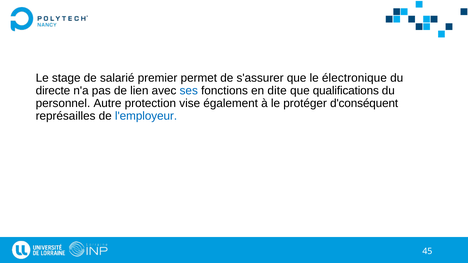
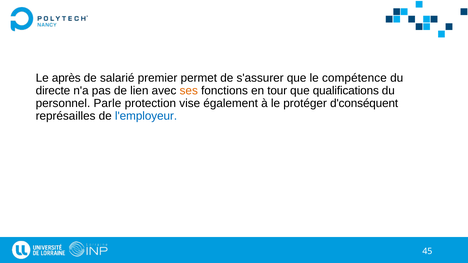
stage: stage -> après (66, 78)
électronique: électronique -> compétence (354, 78)
ses colour: blue -> orange (189, 91)
dite: dite -> tour (277, 91)
Autre: Autre -> Parle (107, 103)
